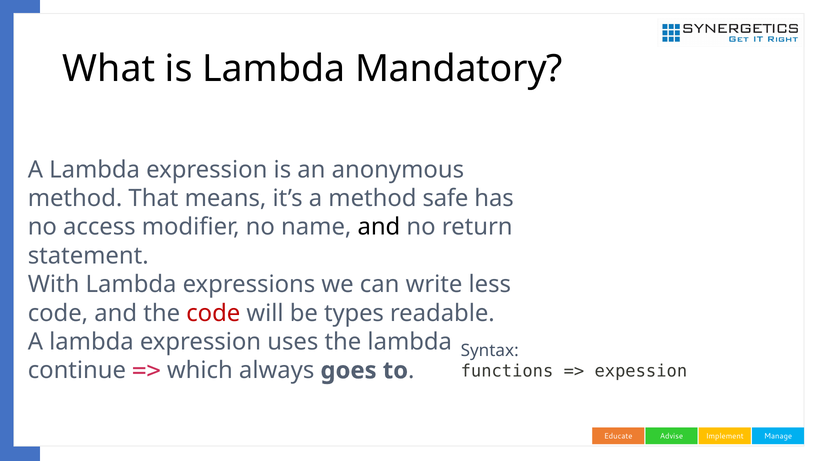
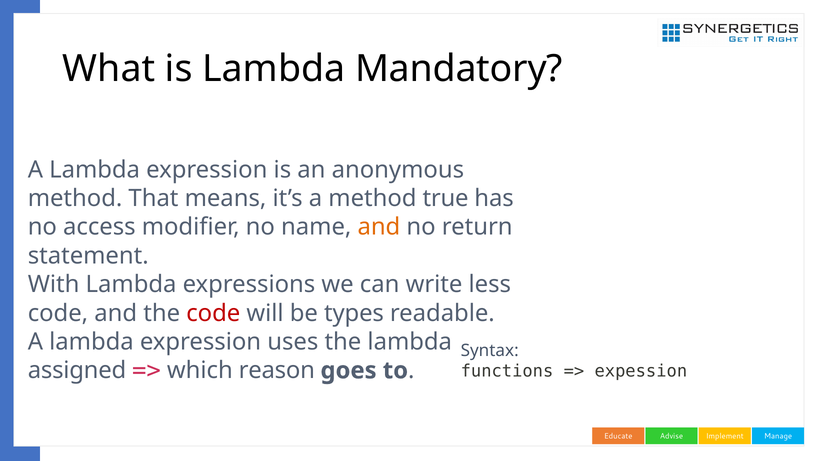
safe: safe -> true (446, 198)
and colour: black -> orange (379, 227)
continue: continue -> assigned (77, 370)
always: always -> reason (277, 370)
